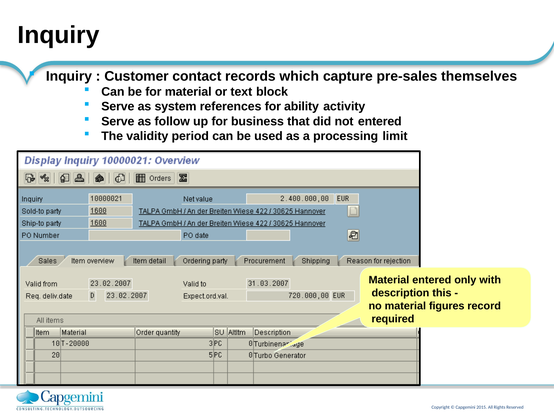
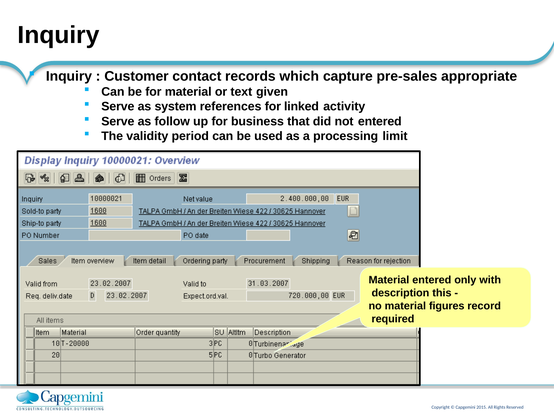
themselves: themselves -> appropriate (479, 76)
block: block -> given (272, 92)
ability: ability -> linked (301, 107)
